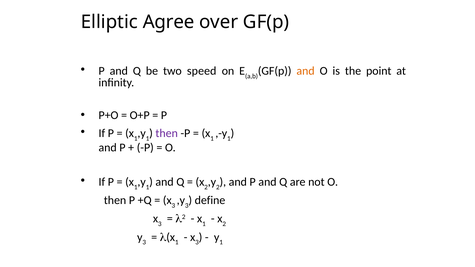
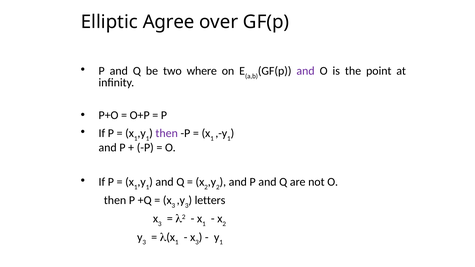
speed: speed -> where (202, 71)
and colour: orange -> purple (306, 71)
define: define -> letters (210, 200)
